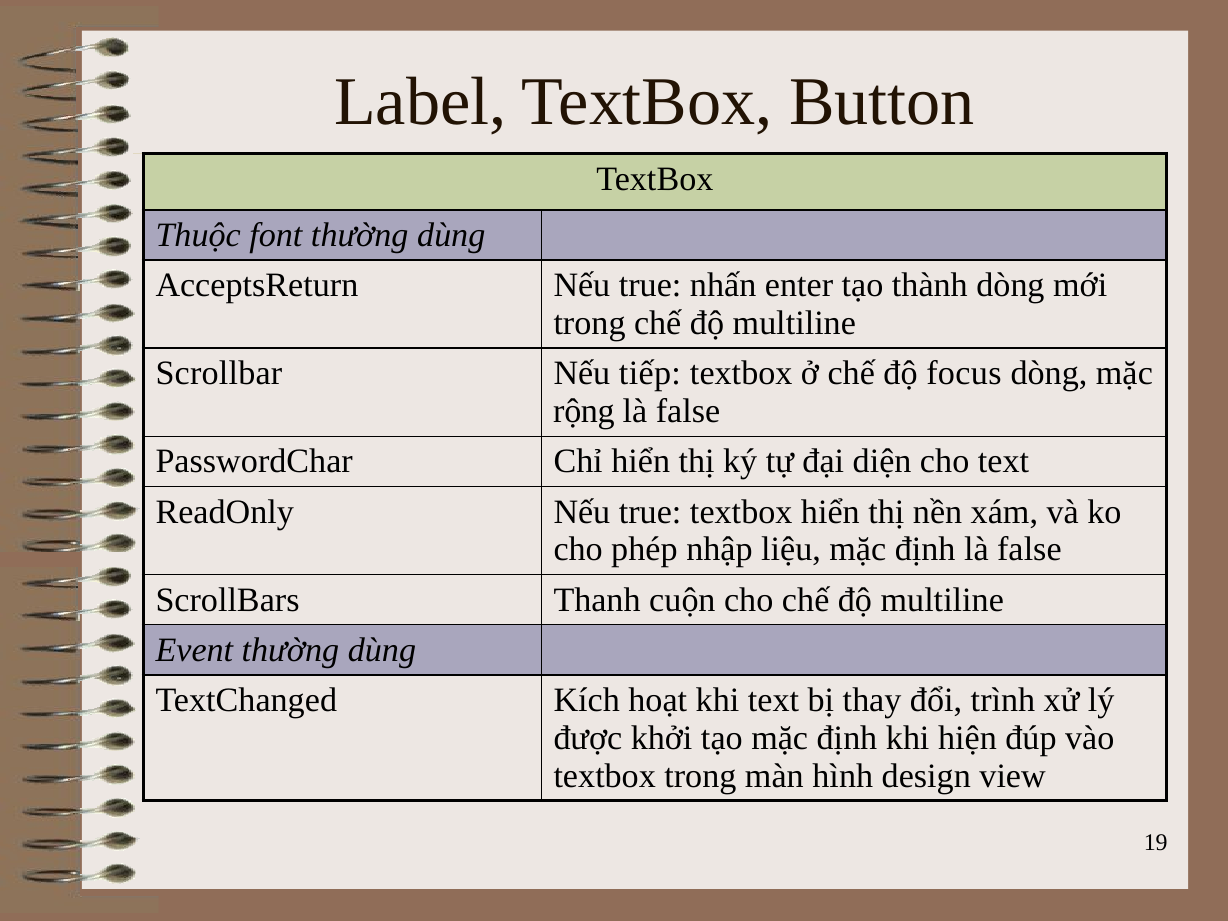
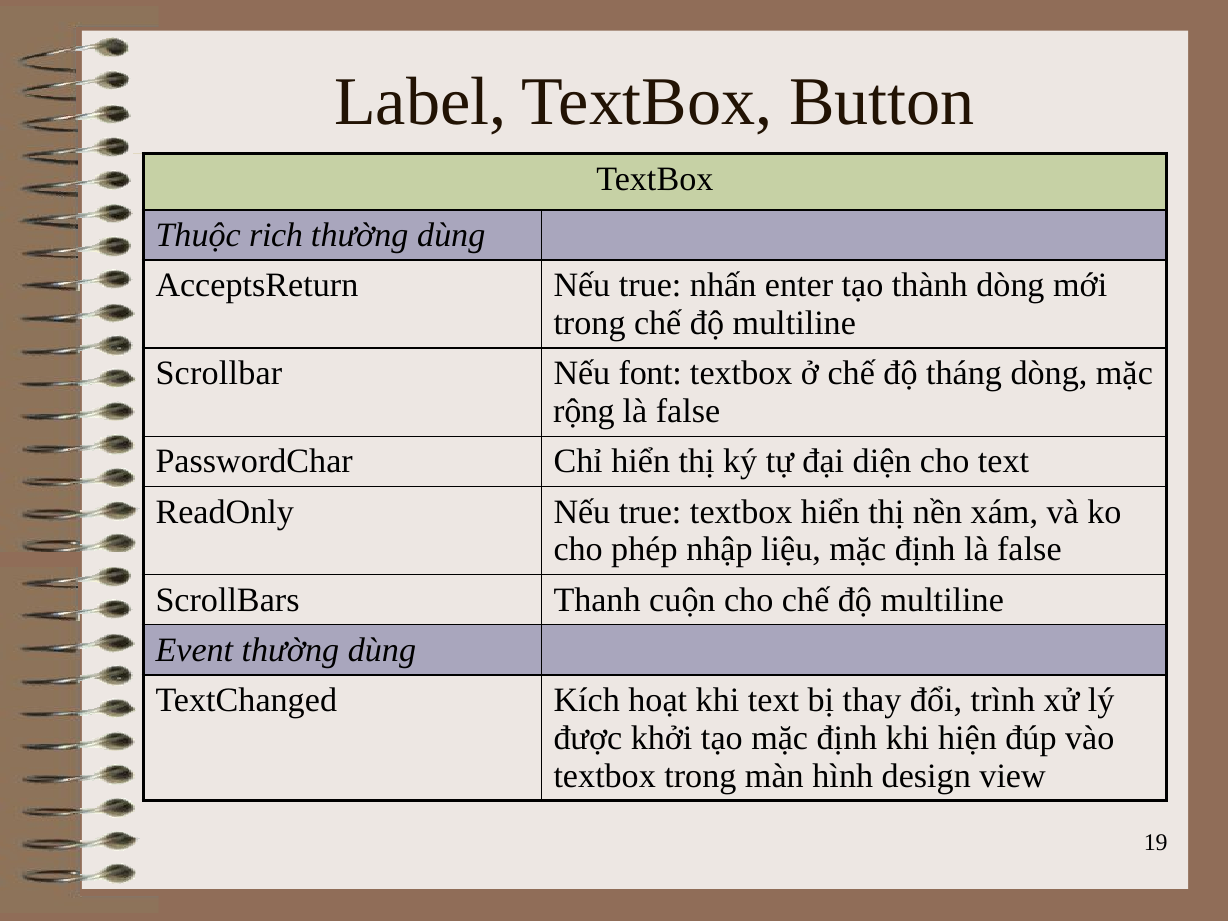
font: font -> rich (276, 235)
tiếp: tiếp -> font (650, 374)
focus: focus -> tháng (964, 374)
